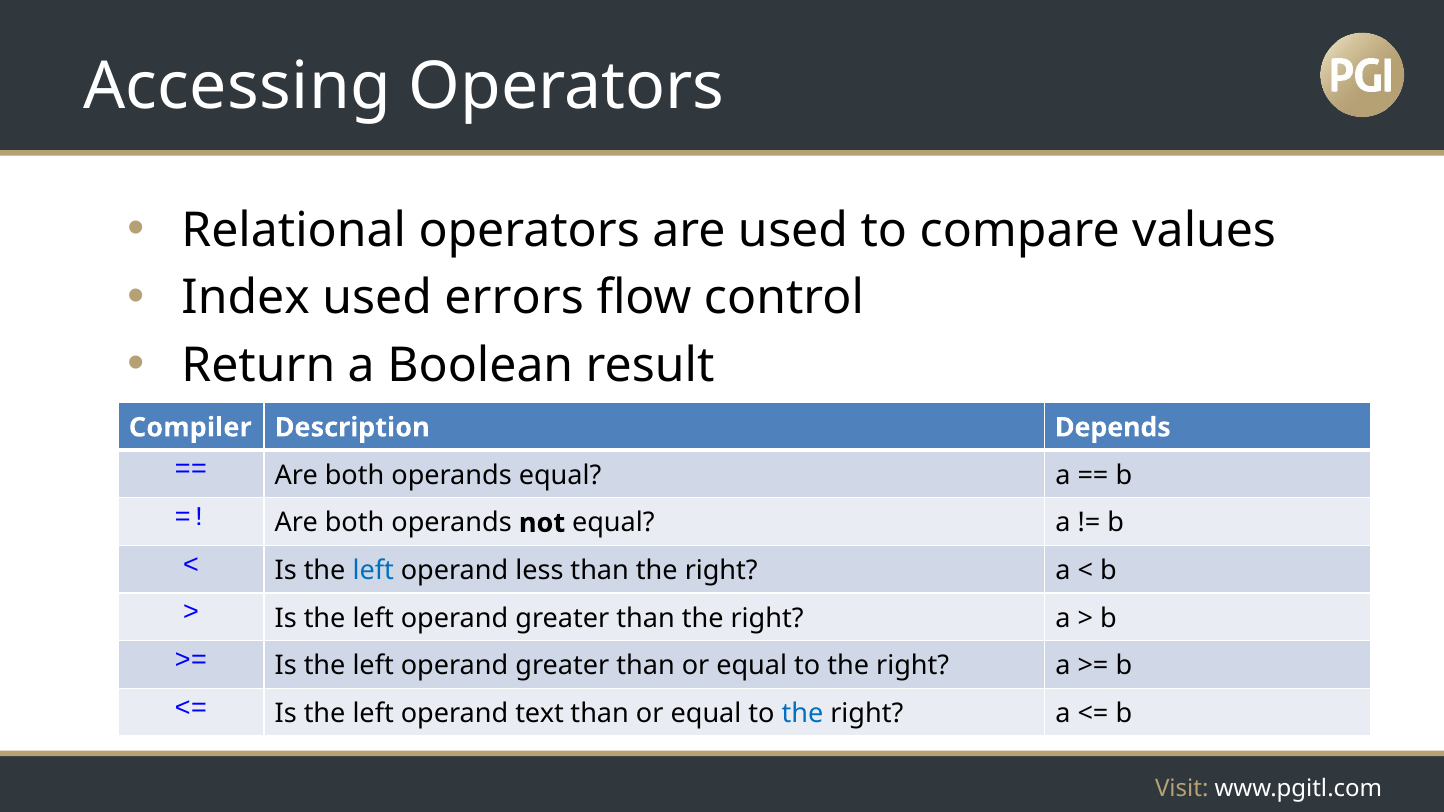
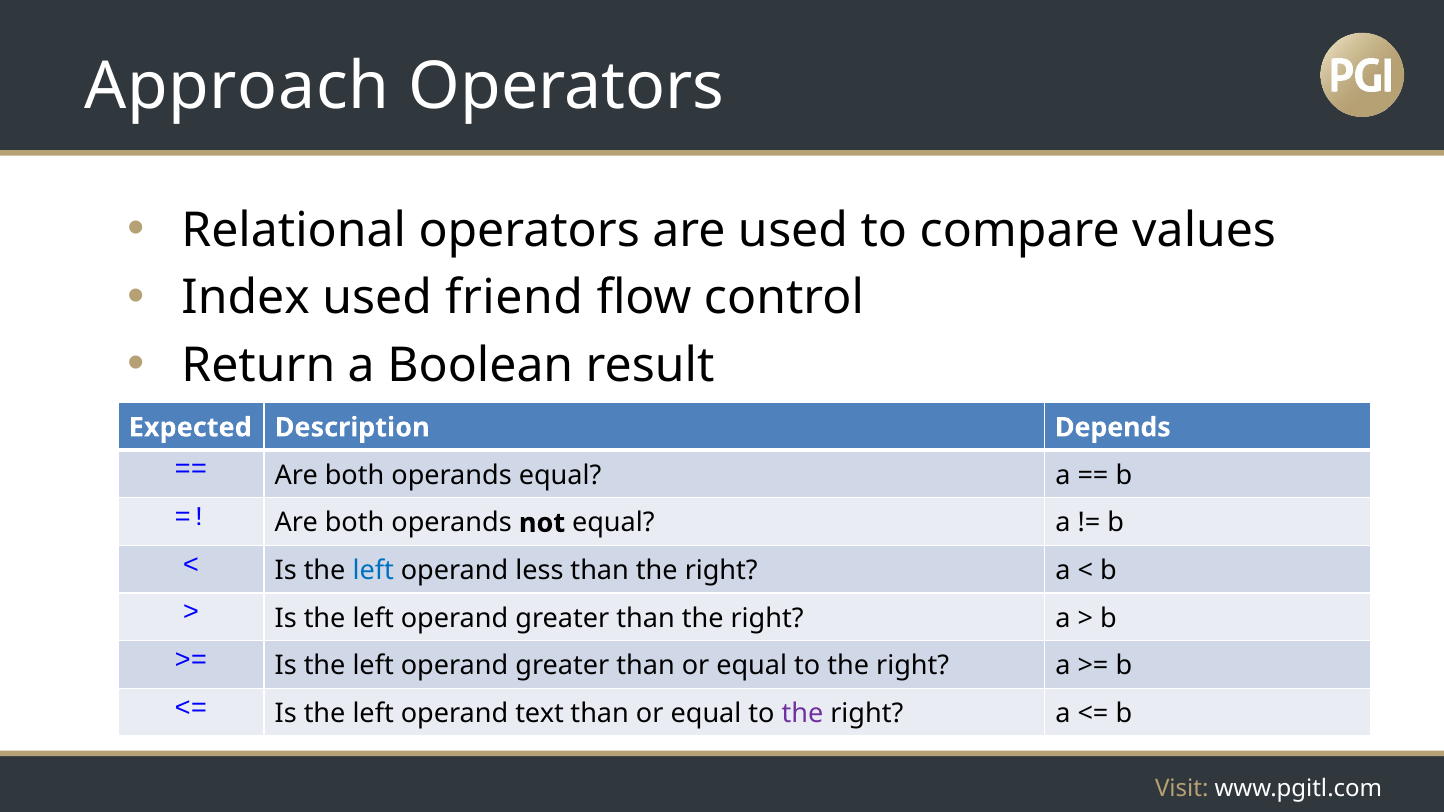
Accessing: Accessing -> Approach (237, 87)
errors: errors -> friend (514, 298)
Compiler: Compiler -> Expected (190, 428)
the colour: blue -> purple (802, 714)
